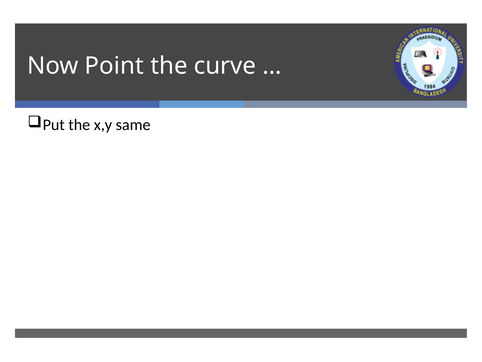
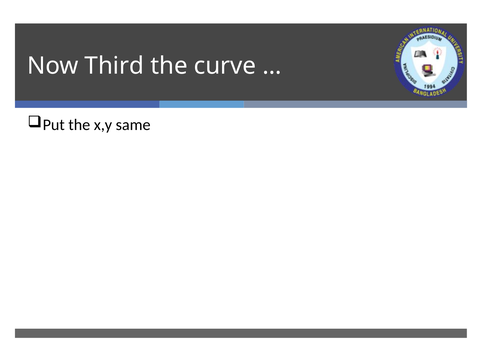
Point: Point -> Third (114, 66)
